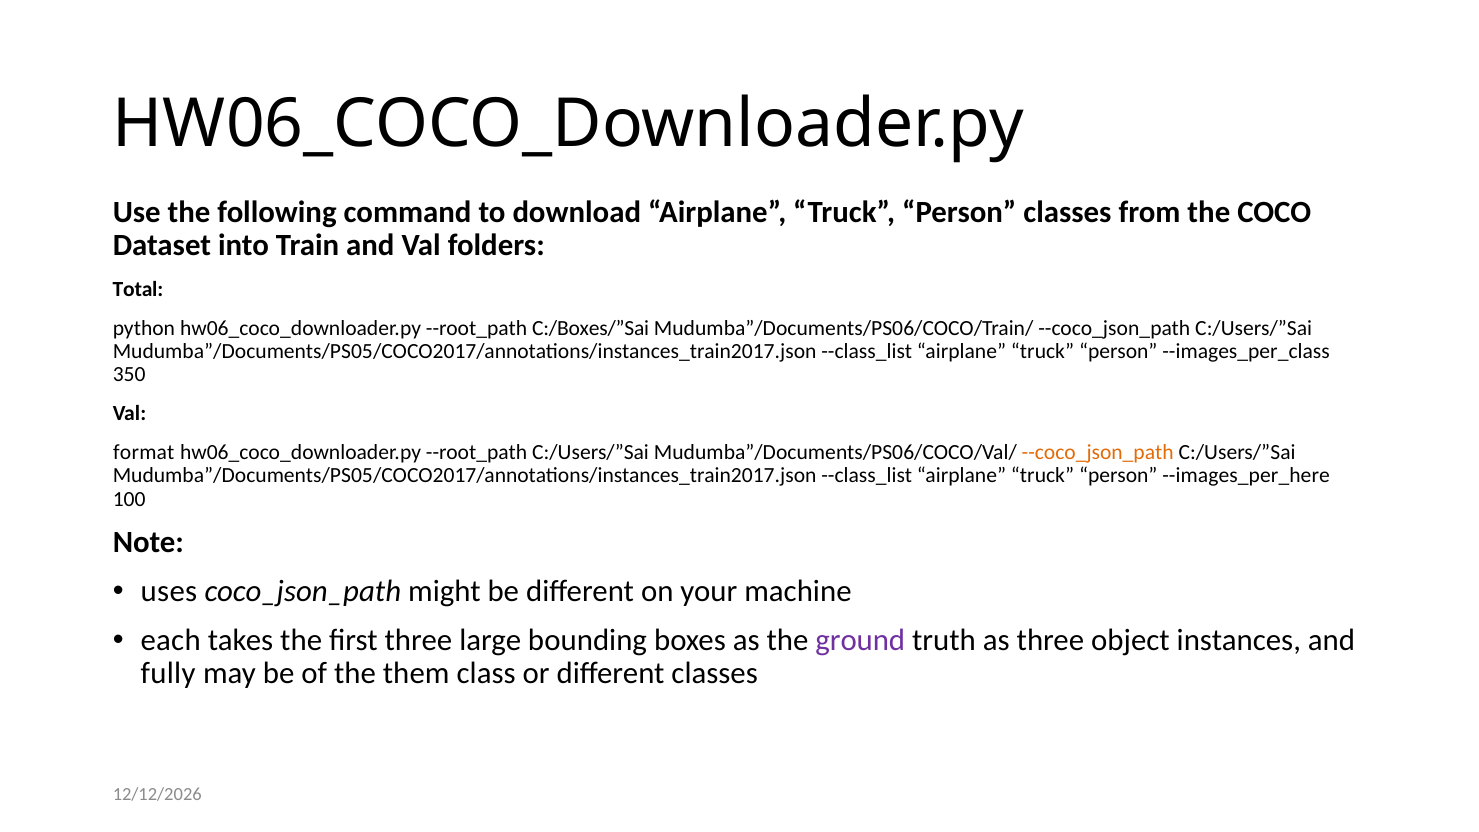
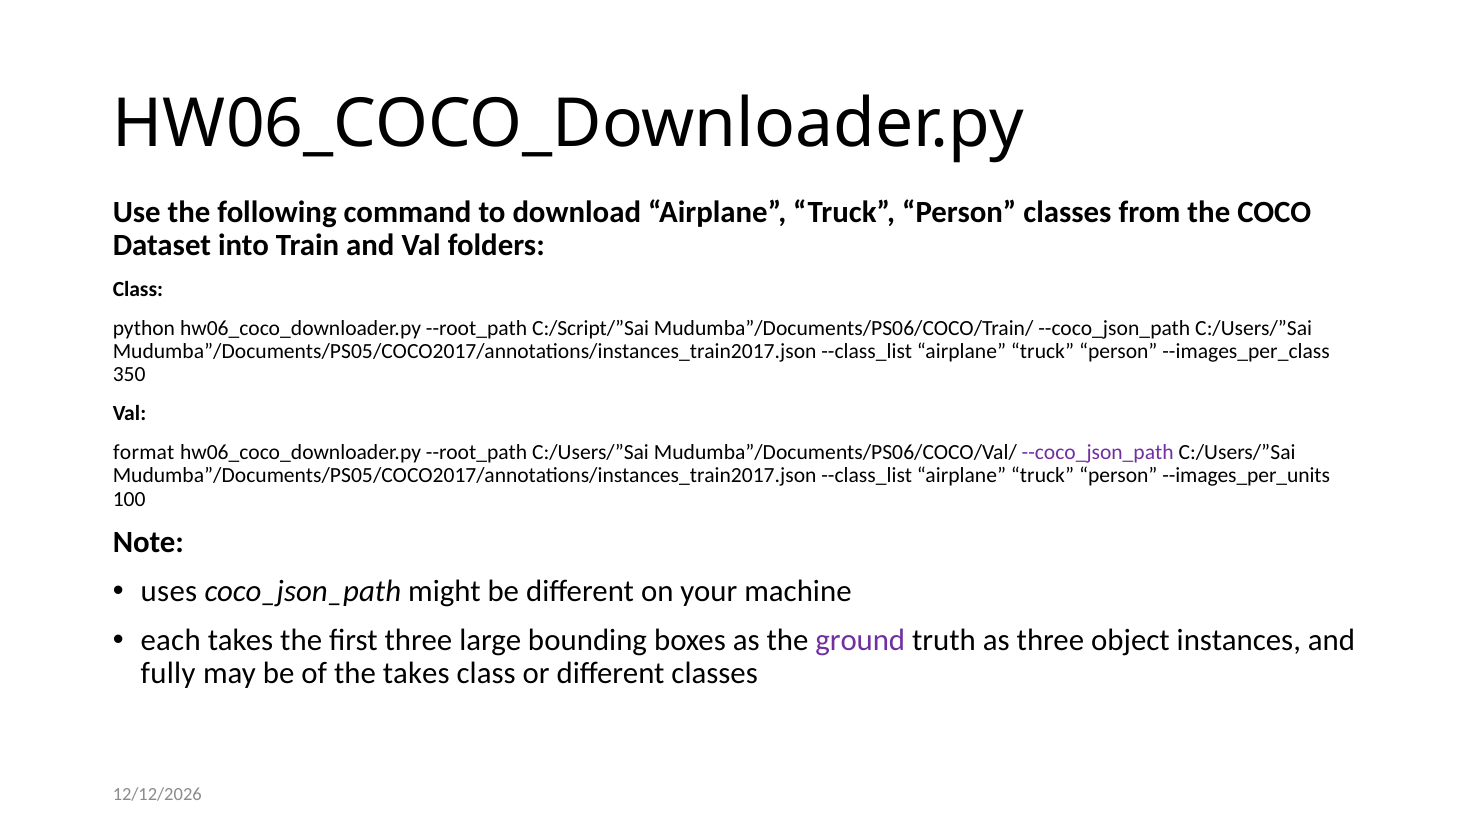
Total: Total -> Class (138, 289)
C:/Boxes/”Sai: C:/Boxes/”Sai -> C:/Script/”Sai (591, 328)
--coco_json_path colour: orange -> purple (1098, 452)
--images_per_here: --images_per_here -> --images_per_units (1246, 476)
the them: them -> takes (416, 673)
